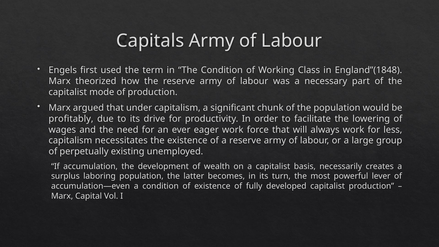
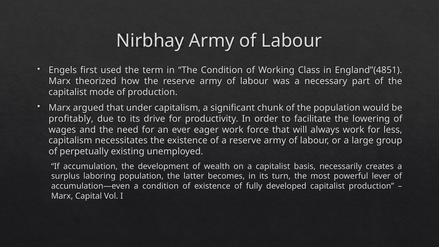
Capitals: Capitals -> Nirbhay (150, 41)
England”(1848: England”(1848 -> England”(4851 (368, 70)
